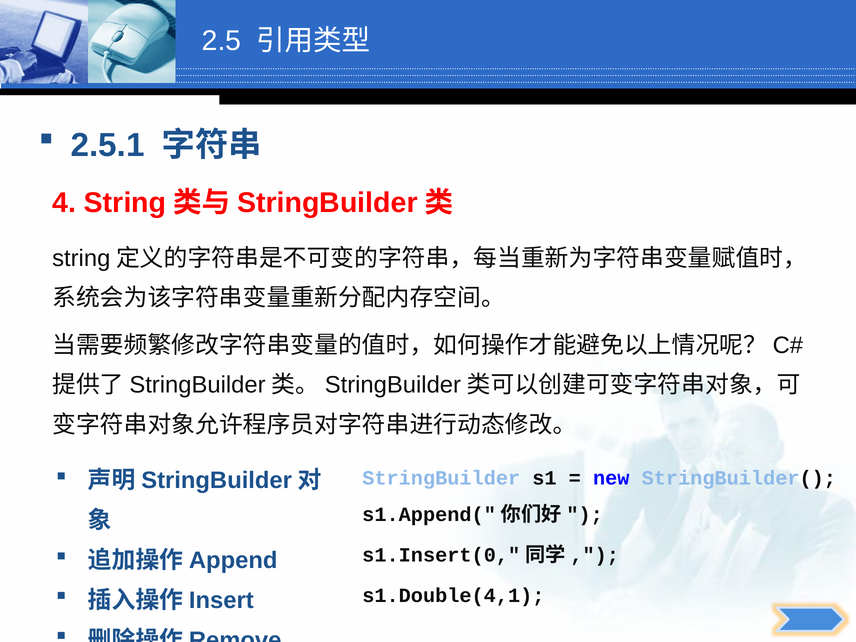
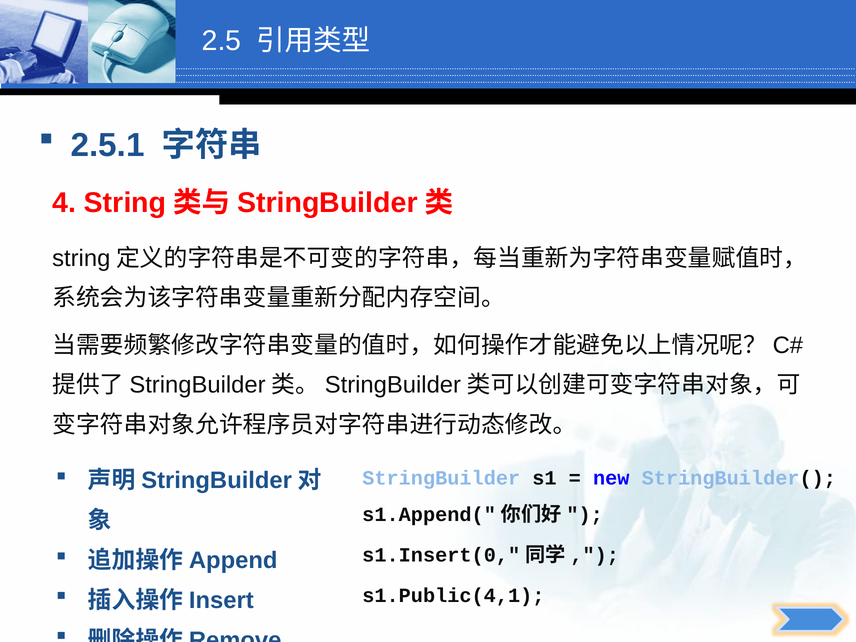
s1.Double(4,1: s1.Double(4,1 -> s1.Public(4,1 (453, 595)
